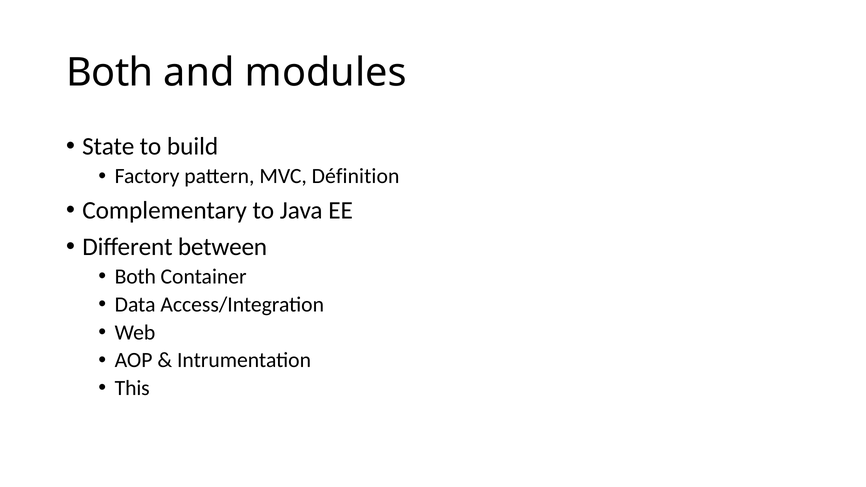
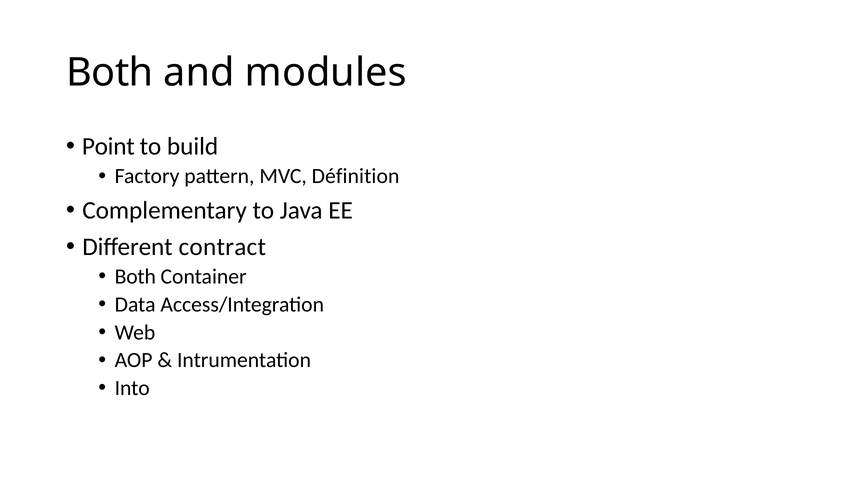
State: State -> Point (108, 146)
between: between -> contract (222, 247)
This: This -> Into (132, 388)
